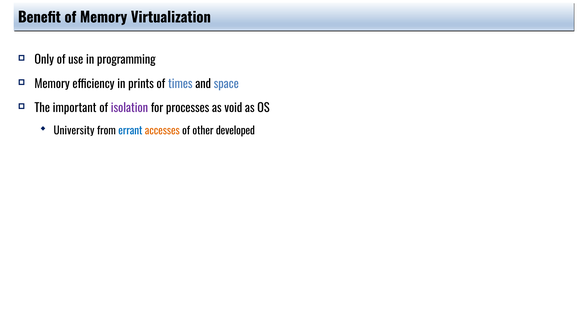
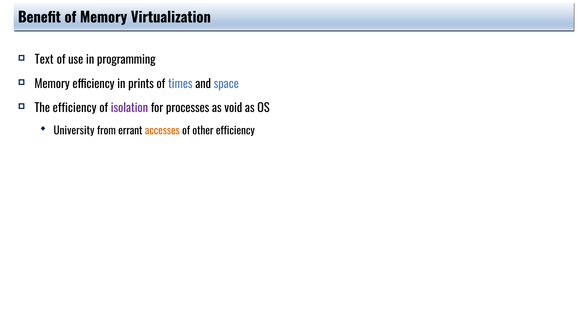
Only: Only -> Text (44, 60)
The important: important -> efficiency (75, 108)
errant colour: blue -> black (130, 131)
other developed: developed -> efficiency (235, 131)
